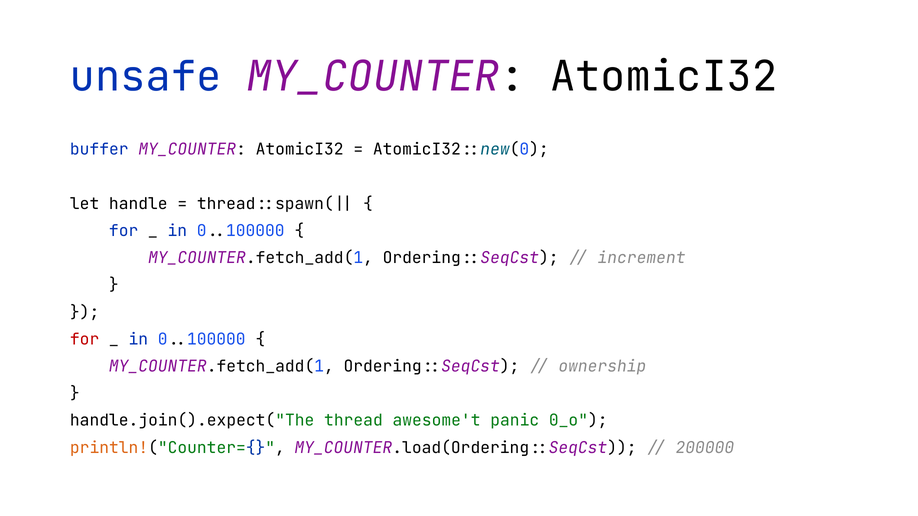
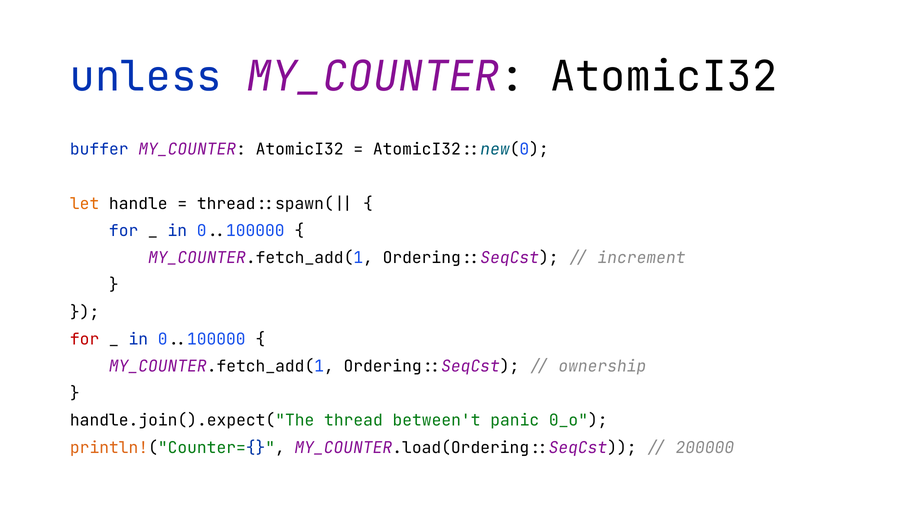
unsafe: unsafe -> unless (146, 77)
let colour: black -> orange (85, 204)
awesome't: awesome't -> between't (437, 421)
